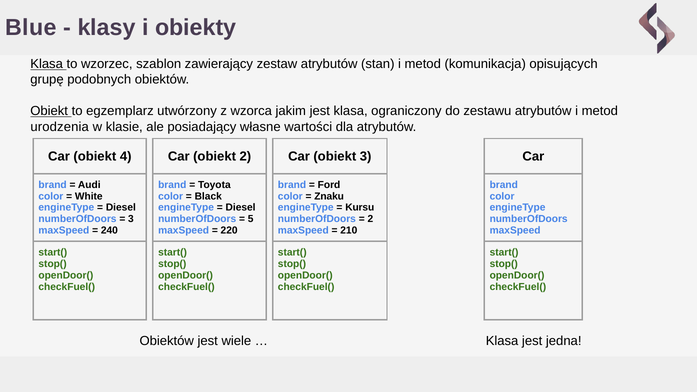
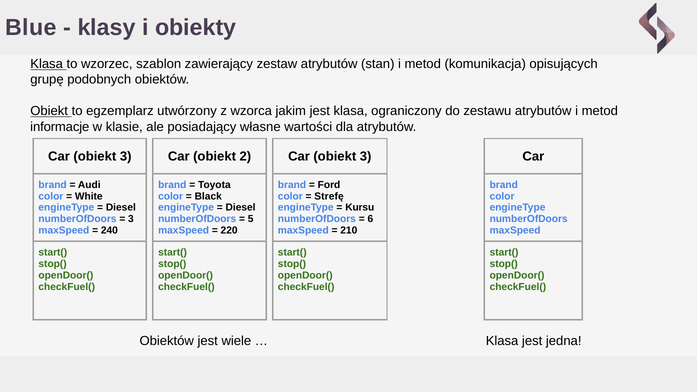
urodzenia: urodzenia -> informacje (60, 127)
4: 4 -> 3 (126, 156)
Znaku: Znaku -> Strefę (329, 196)
2: 2 -> 6 (370, 219)
